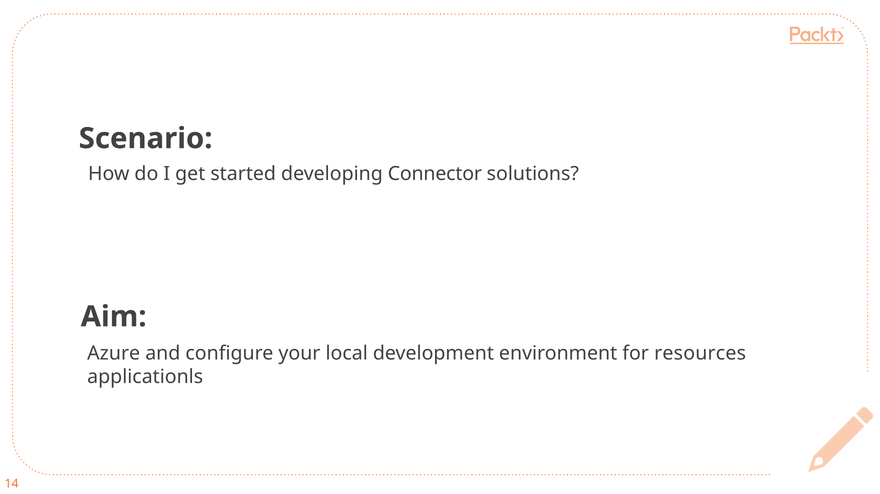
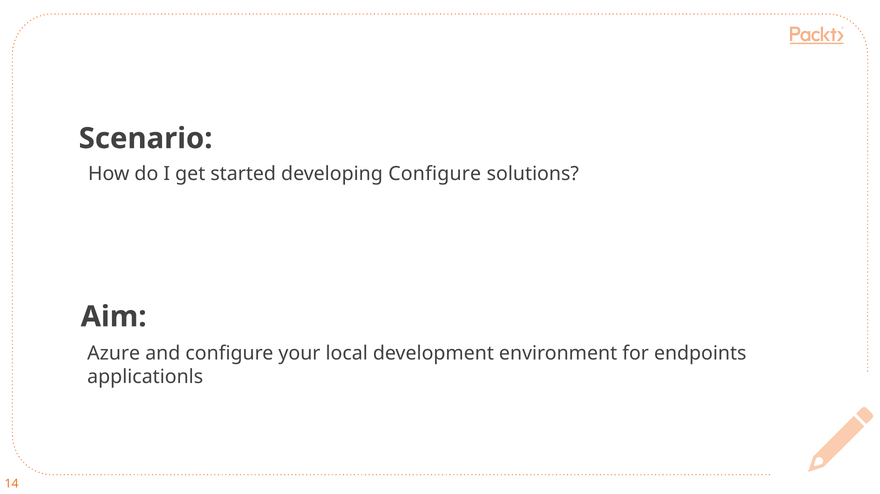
developing Connector: Connector -> Configure (435, 174)
resources: resources -> endpoints (700, 354)
